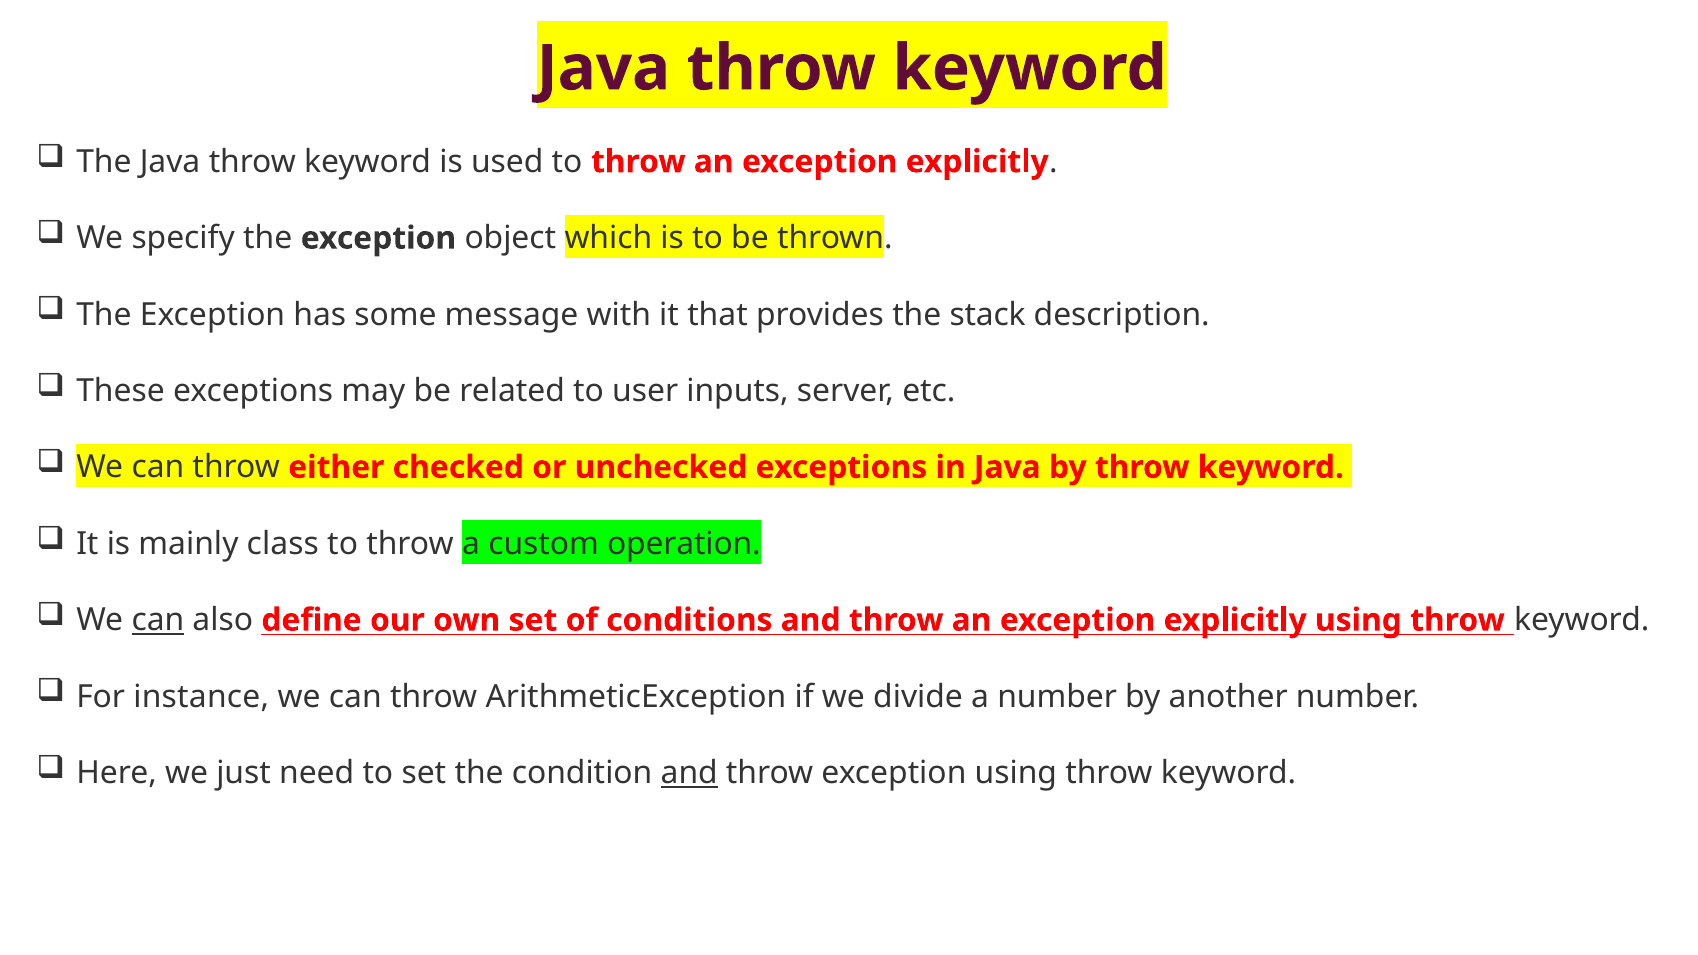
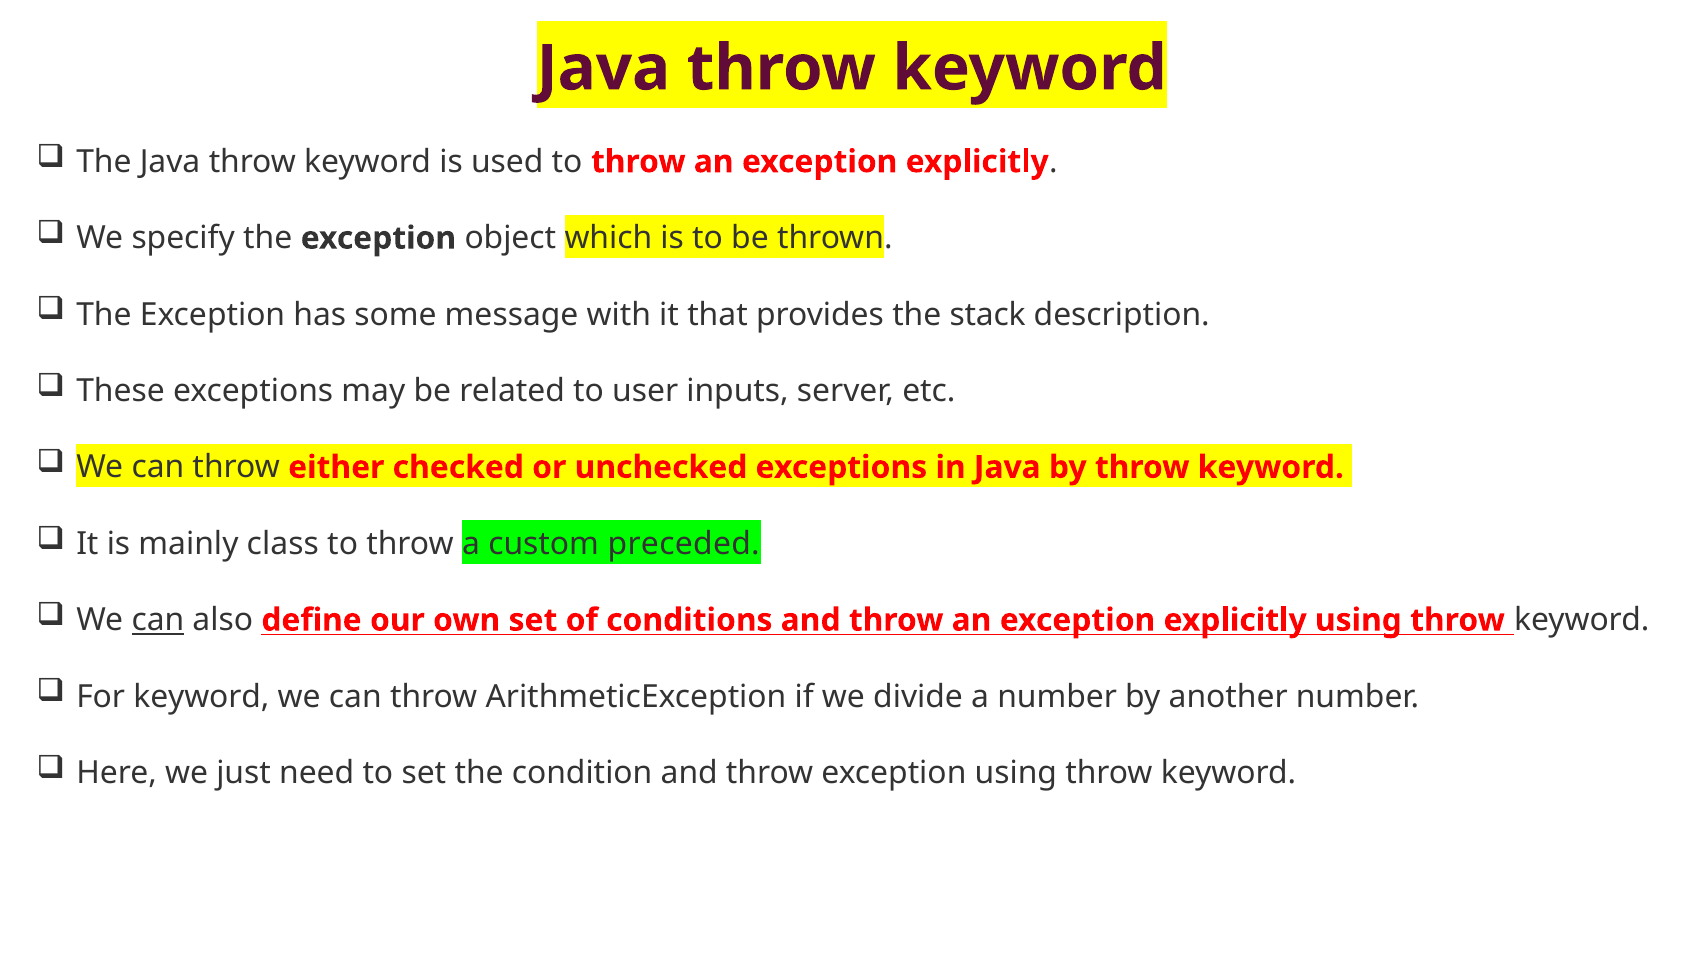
operation: operation -> preceded (684, 544)
For instance: instance -> keyword (201, 697)
and underline: present -> none (689, 773)
